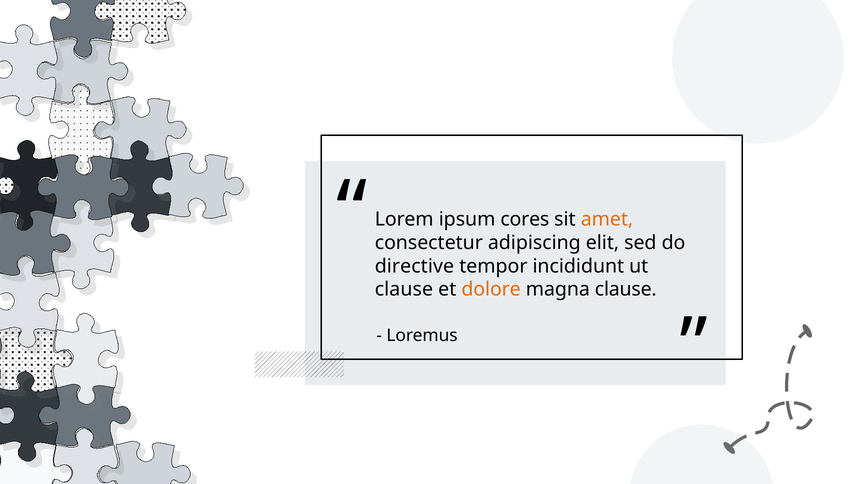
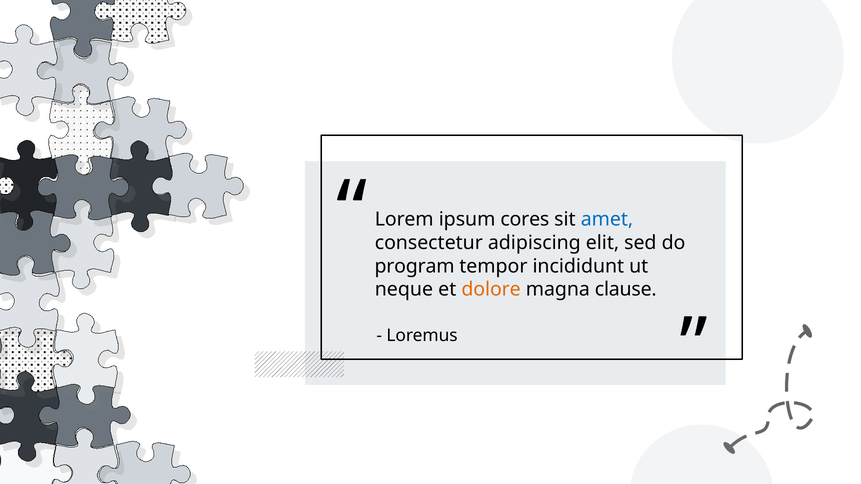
amet colour: orange -> blue (607, 219)
directive: directive -> program (415, 266)
clause: clause -> neque (404, 290)
